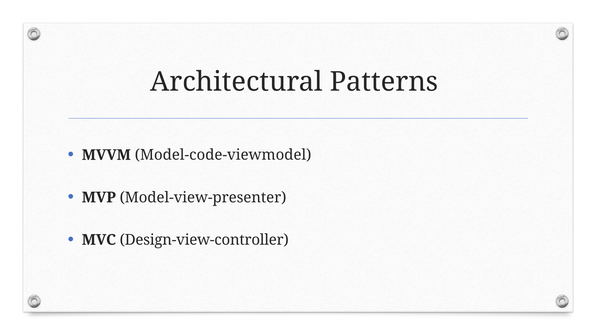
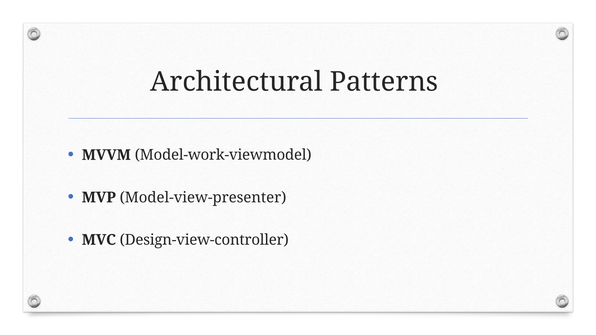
Model-code-viewmodel: Model-code-viewmodel -> Model-work-viewmodel (223, 155)
